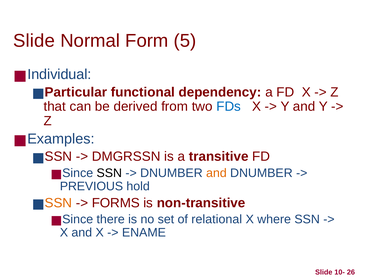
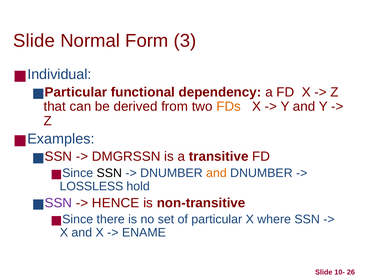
5: 5 -> 3 (185, 41)
FDs colour: blue -> orange (229, 107)
PREVIOUS: PREVIOUS -> LOSSLESS (91, 186)
SSN colour: orange -> purple (58, 203)
FORMS: FORMS -> HENCE (116, 203)
of relational: relational -> particular (217, 219)
